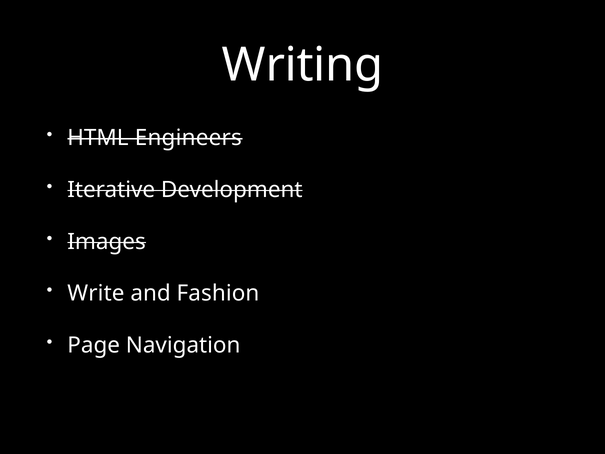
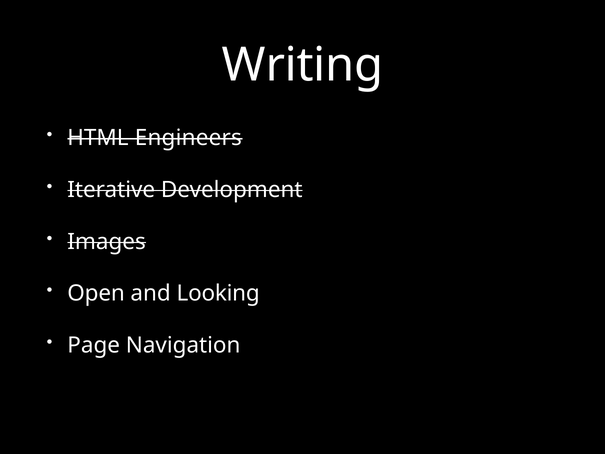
Write: Write -> Open (96, 293)
Fashion: Fashion -> Looking (218, 293)
